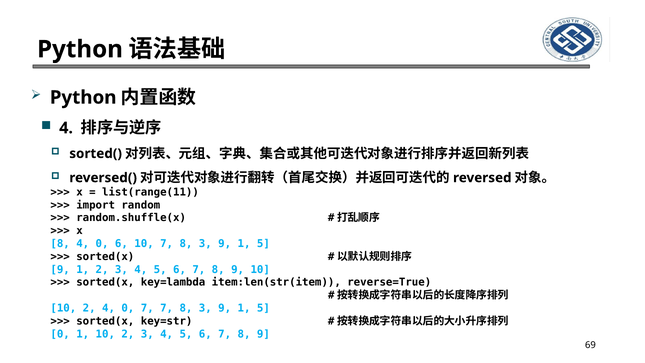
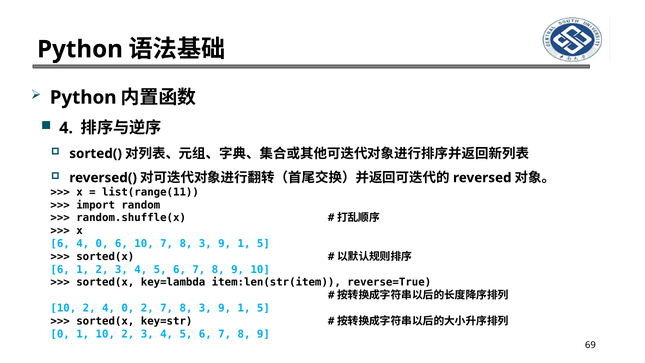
8: 8 -> 6 (60, 244)
9: 9 -> 6 (60, 269)
0 7: 7 -> 2 (147, 308)
